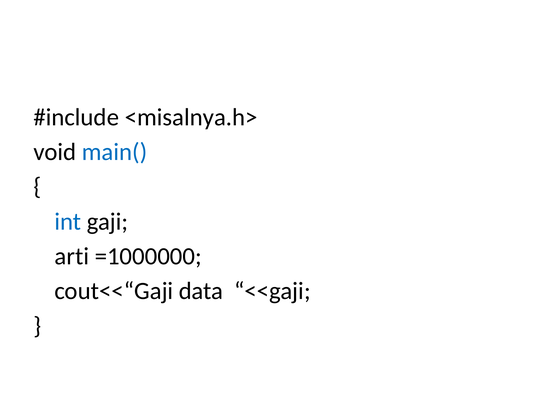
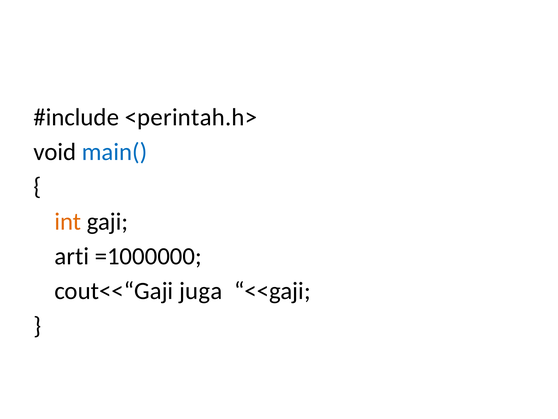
<misalnya.h>: <misalnya.h> -> <perintah.h> (191, 117)
int colour: blue -> orange (68, 221)
data: data -> juga (201, 291)
